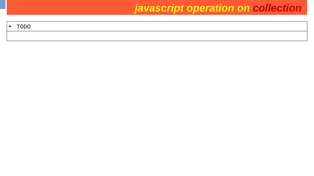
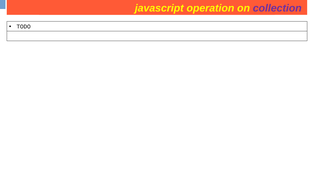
collection colour: red -> purple (277, 8)
